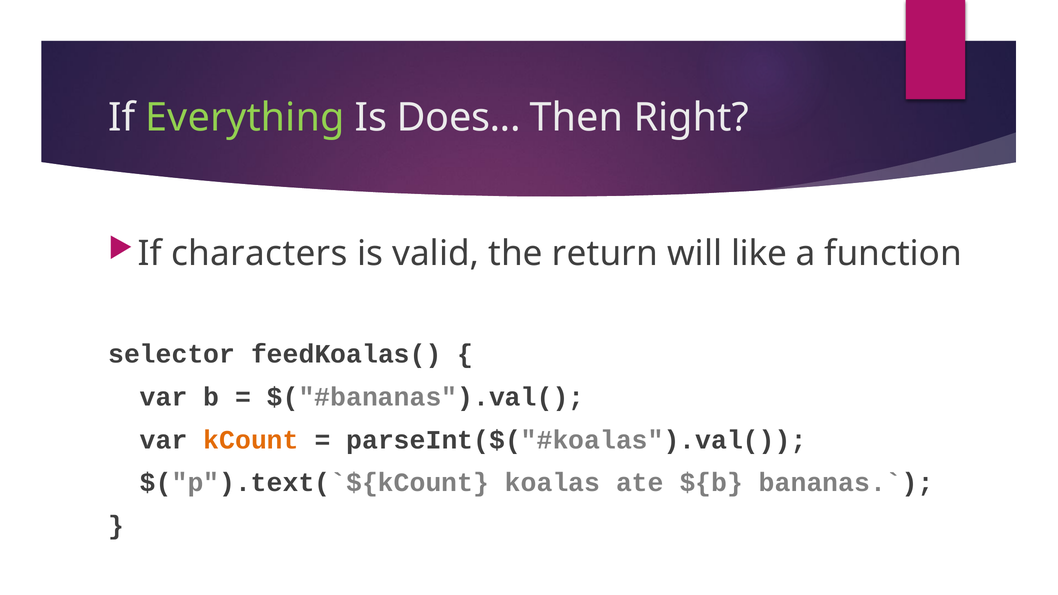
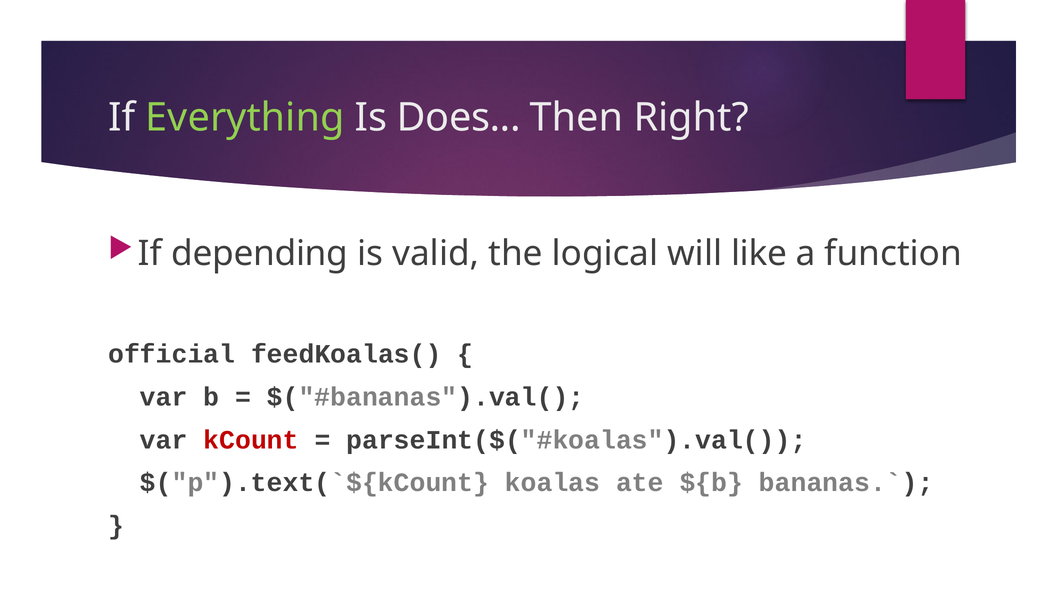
characters: characters -> depending (260, 254)
return: return -> logical (605, 254)
selector: selector -> official (172, 354)
kCount colour: orange -> red (251, 440)
